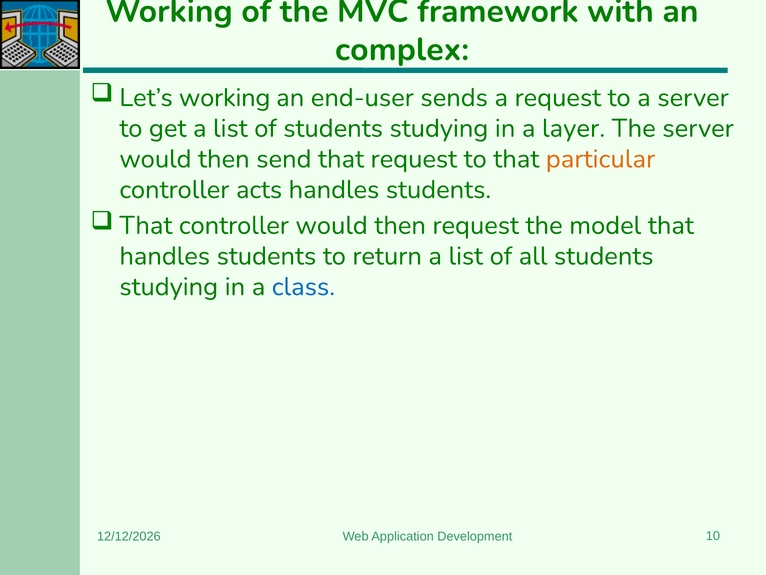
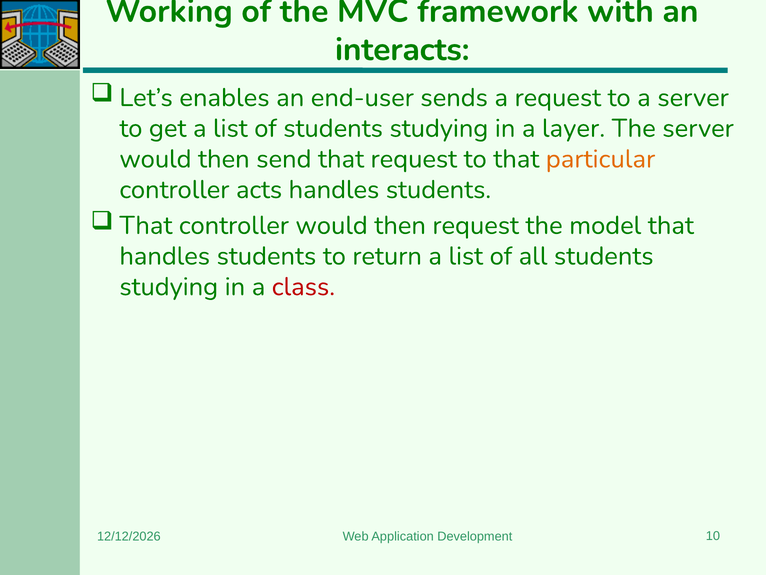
complex: complex -> interacts (402, 49)
Let’s working: working -> enables (224, 98)
class colour: blue -> red (303, 286)
